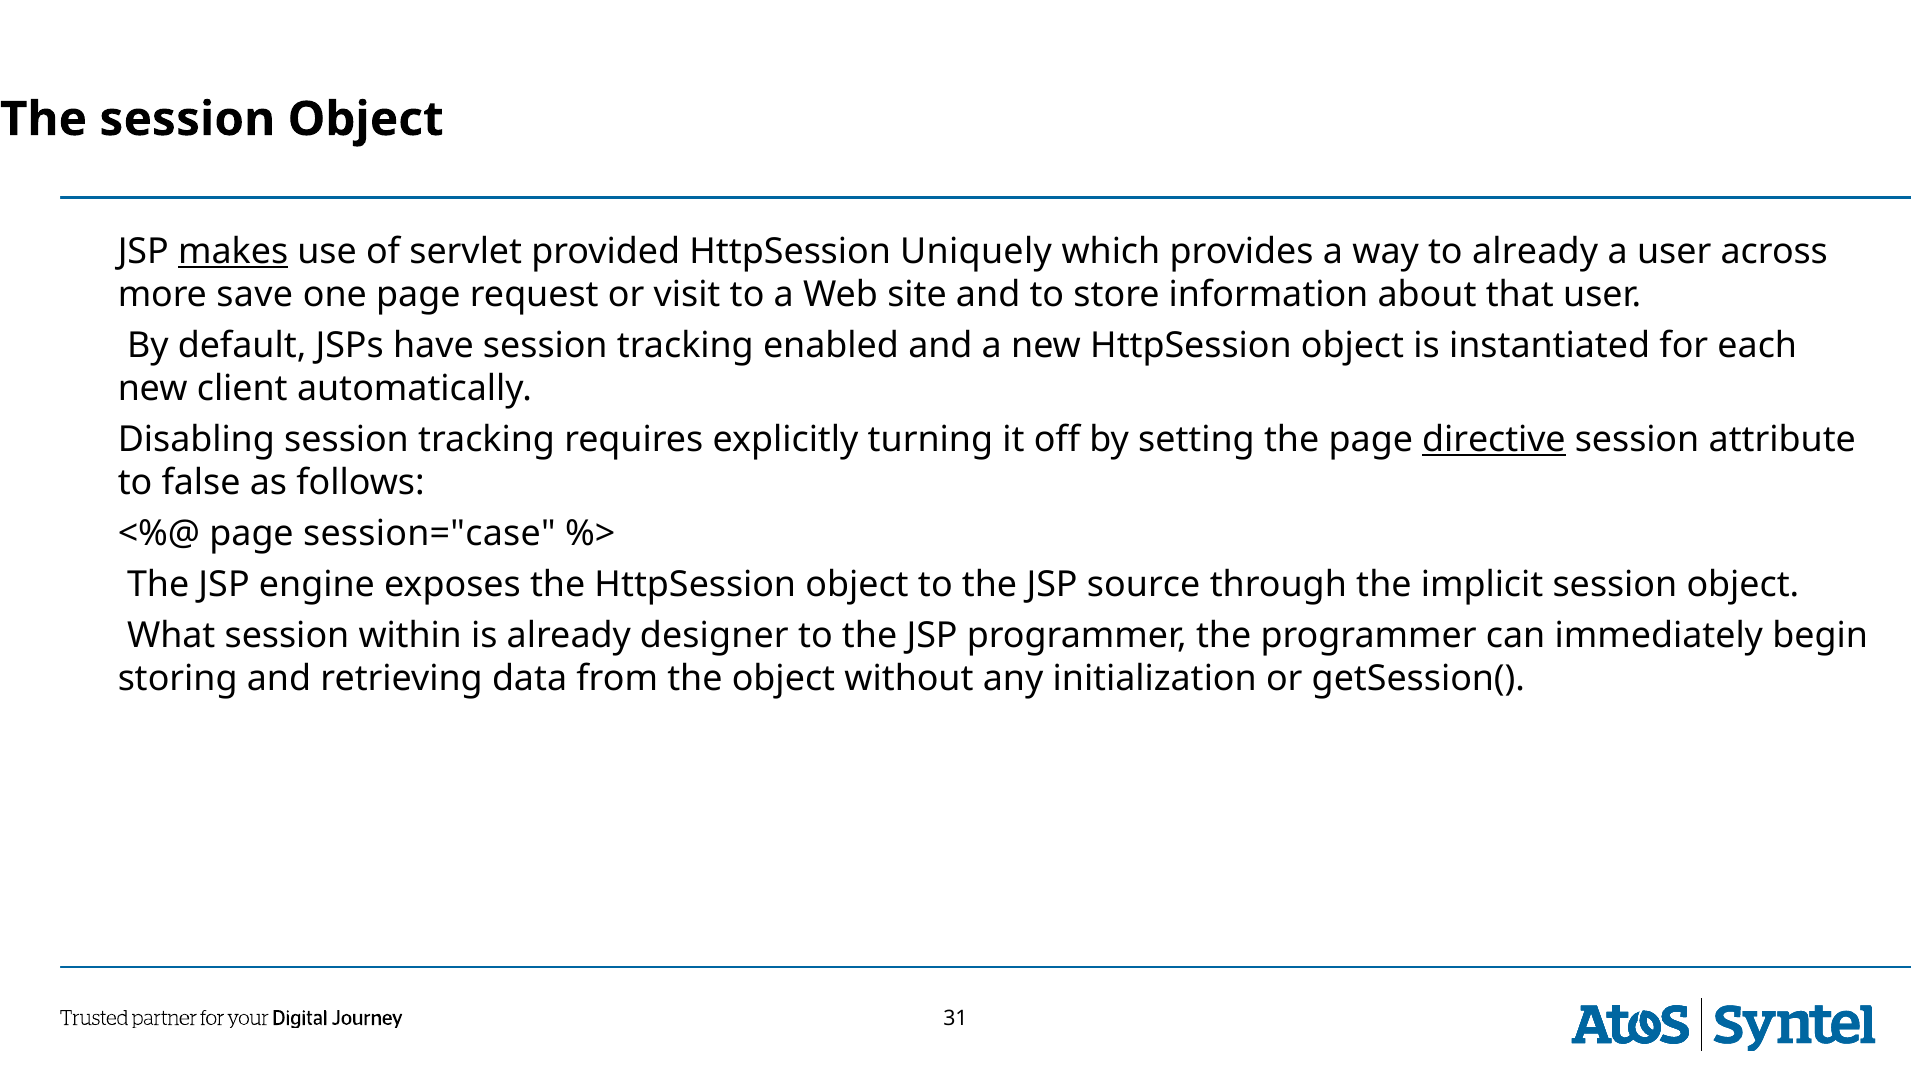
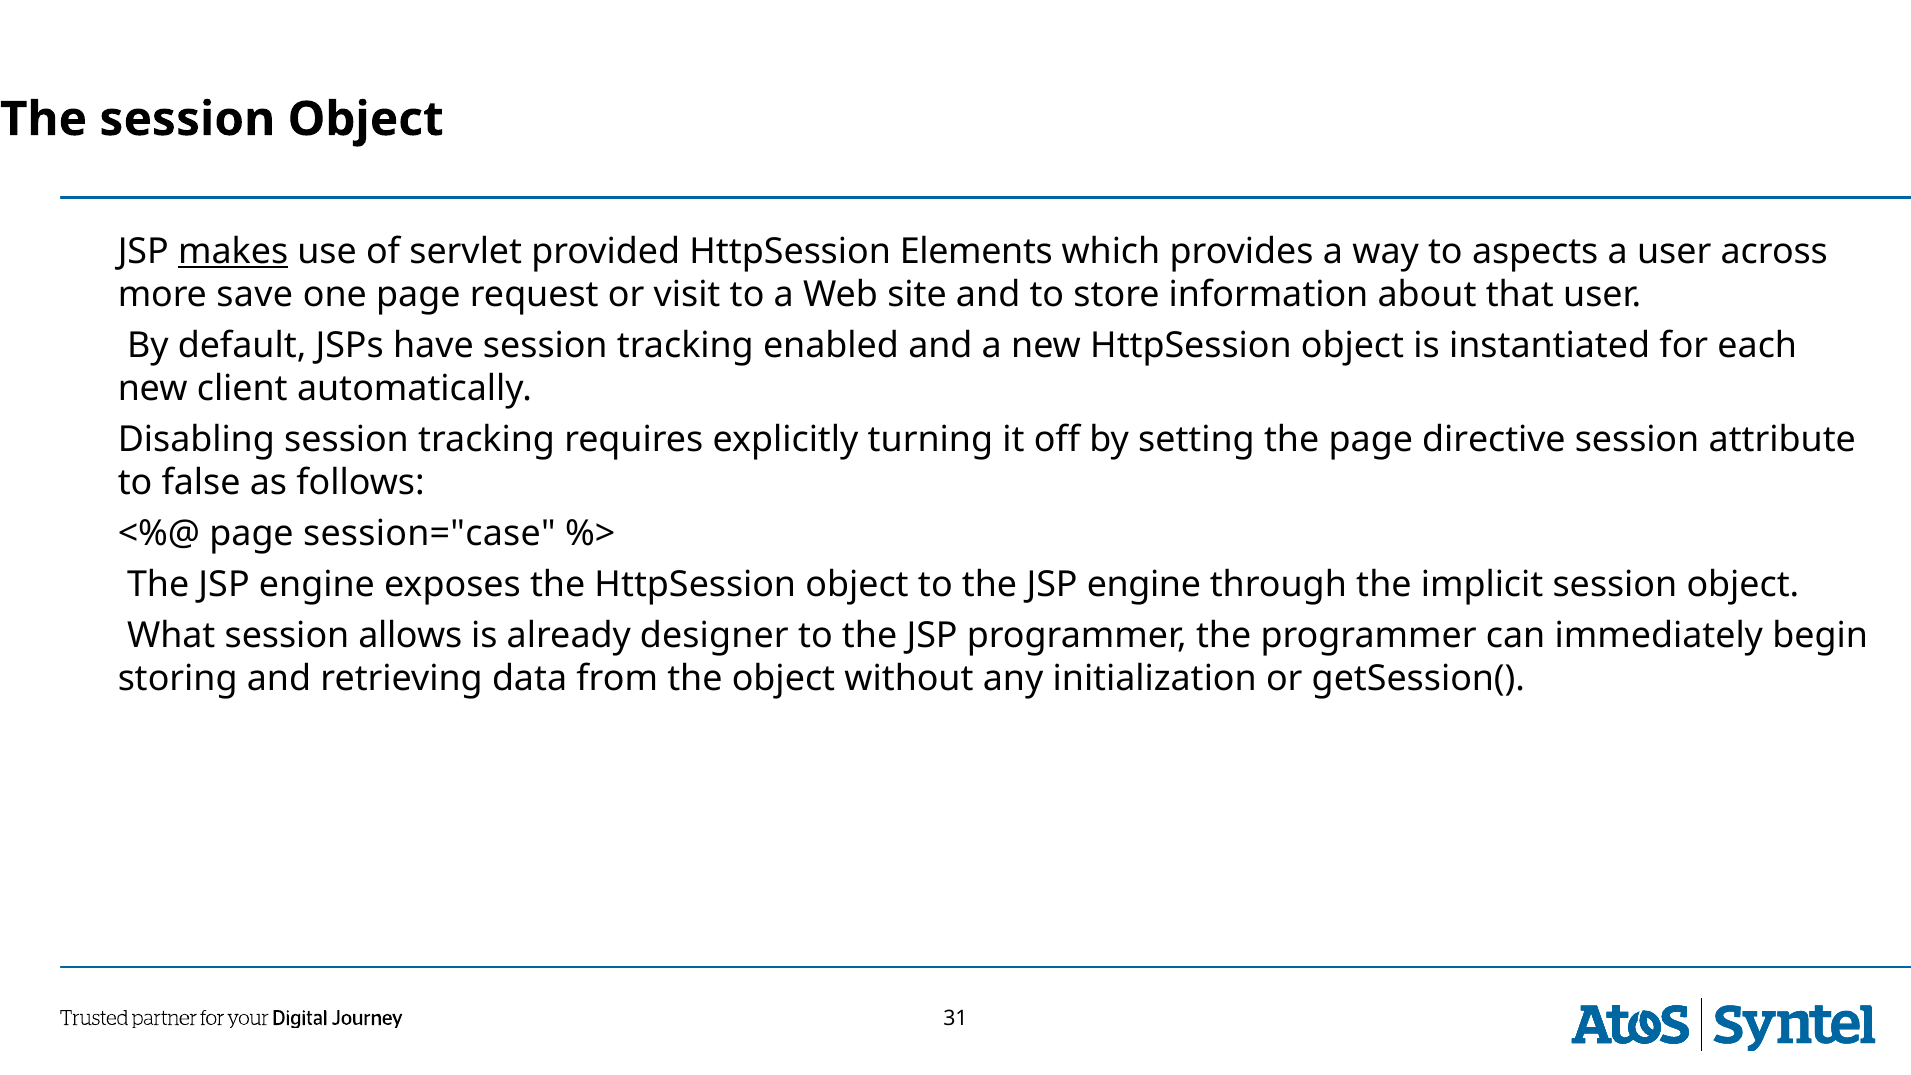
Uniquely: Uniquely -> Elements (976, 252)
to already: already -> aspects (1535, 252)
directive underline: present -> none (1494, 440)
to the JSP source: source -> engine (1144, 585)
within: within -> allows (410, 636)
